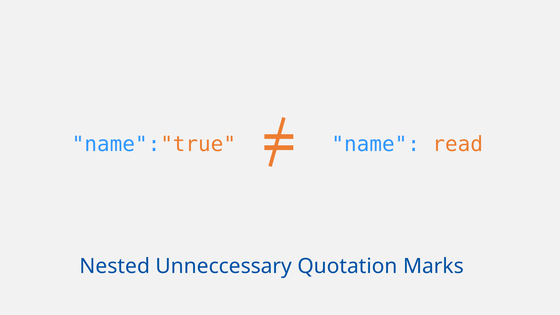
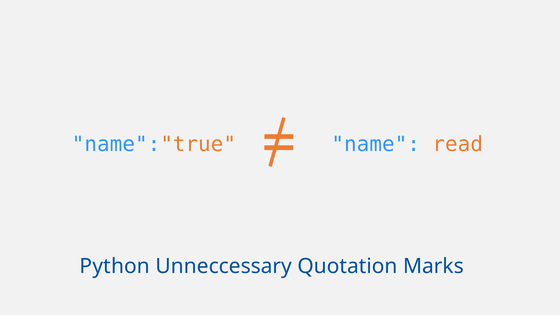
Nested: Nested -> Python (115, 266)
